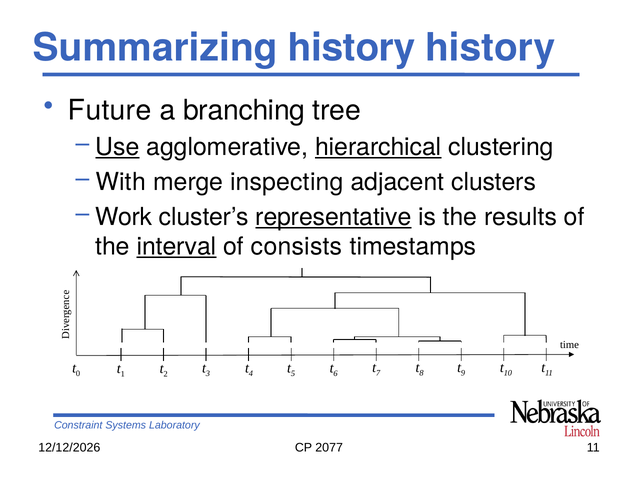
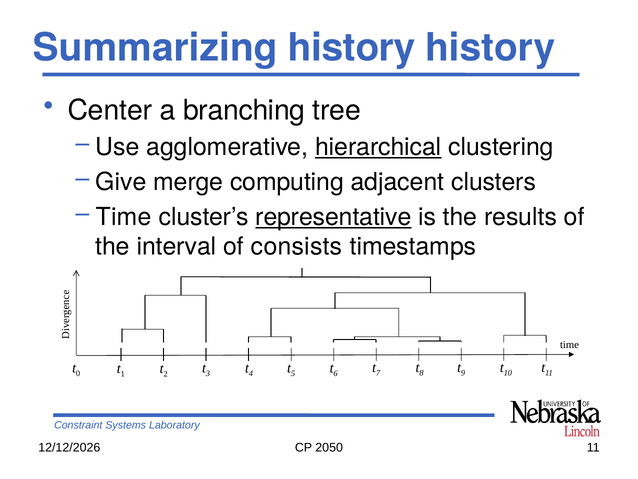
Future: Future -> Center (110, 110)
Use underline: present -> none (117, 147)
With: With -> Give (121, 182)
inspecting: inspecting -> computing (287, 182)
Work: Work -> Time (124, 217)
interval underline: present -> none (176, 246)
2077: 2077 -> 2050 (329, 447)
